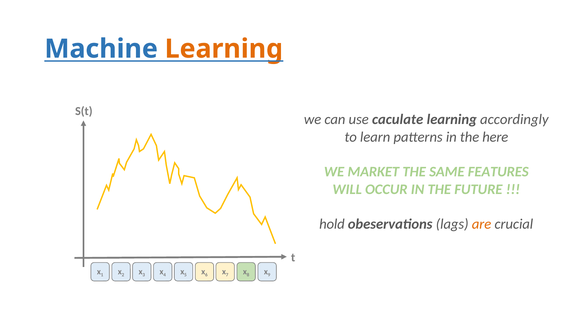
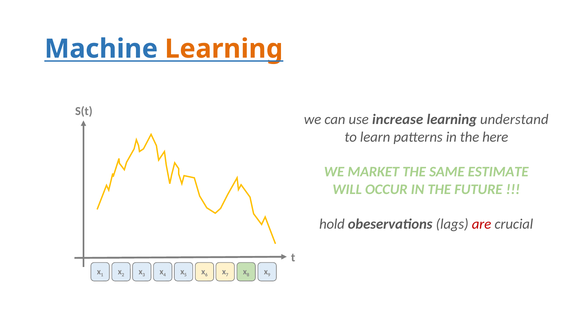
caculate: caculate -> increase (398, 120)
accordingly: accordingly -> understand (514, 120)
FEATURES: FEATURES -> ESTIMATE (498, 172)
are colour: orange -> red (482, 224)
